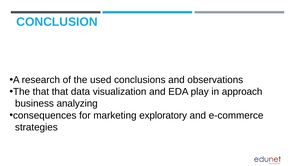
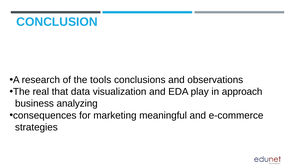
used: used -> tools (101, 80)
The that: that -> real (41, 92)
exploratory: exploratory -> meaningful (163, 115)
